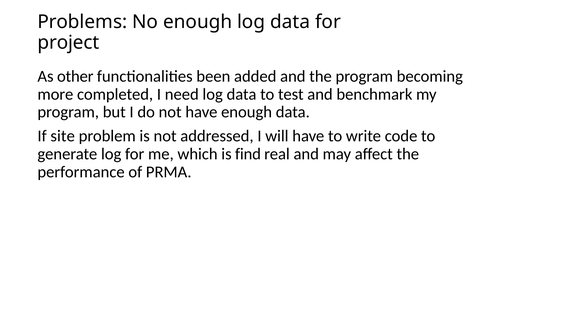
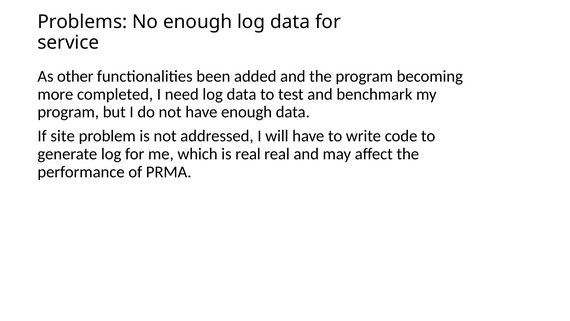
project: project -> service (68, 42)
is find: find -> real (248, 154)
